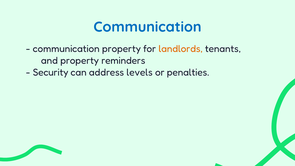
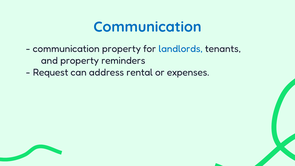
landlords colour: orange -> blue (181, 49)
Security: Security -> Request (51, 72)
levels: levels -> rental (140, 72)
penalties: penalties -> expenses (188, 72)
